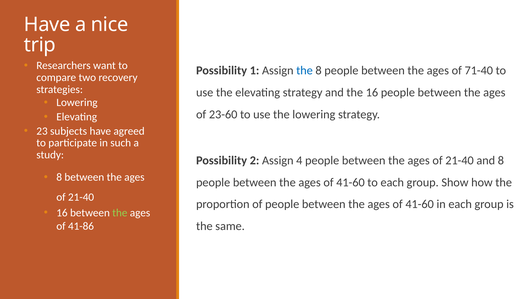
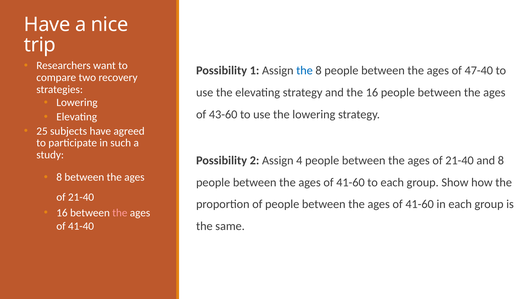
71-40: 71-40 -> 47-40 (479, 71)
23-60: 23-60 -> 43-60 (223, 115)
23: 23 -> 25 (42, 131)
the colour: light green -> pink (120, 213)
41-86: 41-86 -> 41-40 (81, 226)
